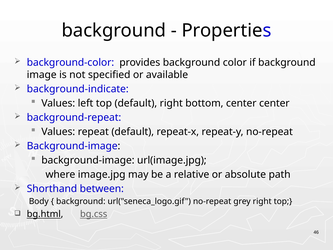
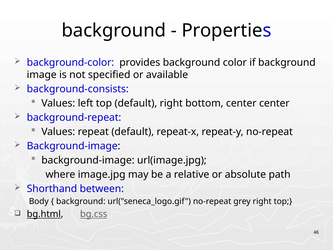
background-indicate: background-indicate -> background-consists (78, 89)
